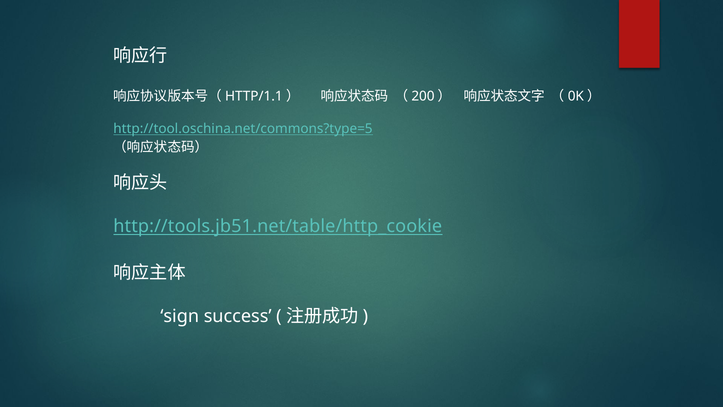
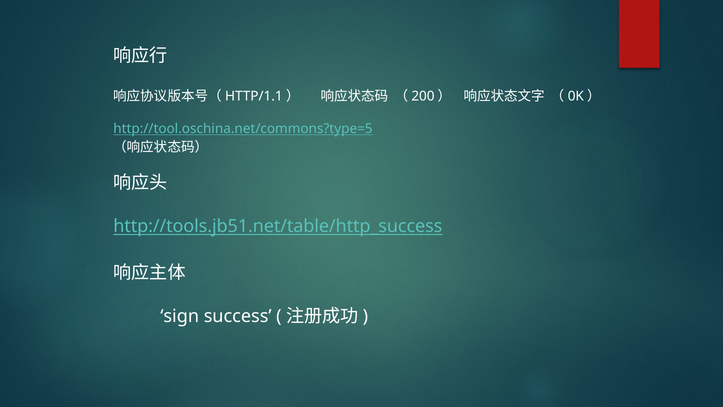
http://tools.jb51.net/table/http_cookie: http://tools.jb51.net/table/http_cookie -> http://tools.jb51.net/table/http_success (278, 226)
